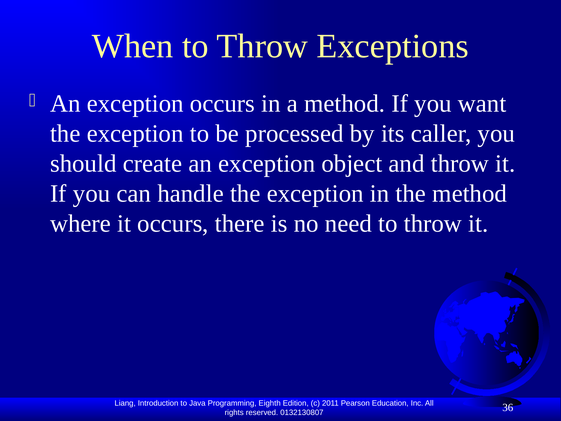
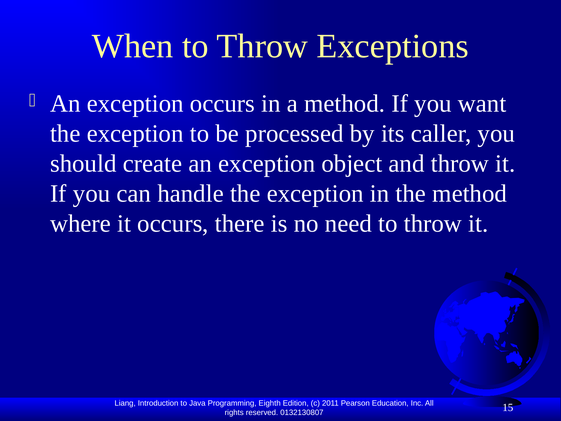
36: 36 -> 15 (508, 407)
